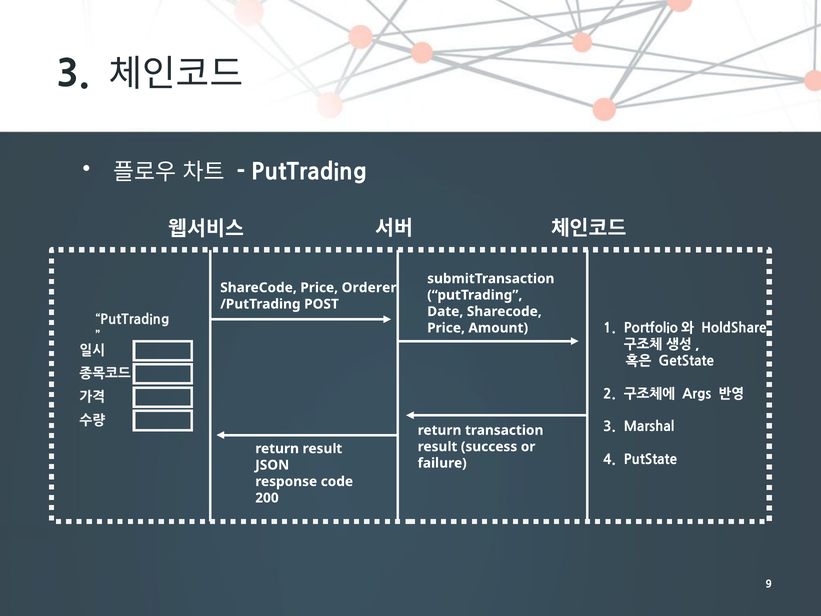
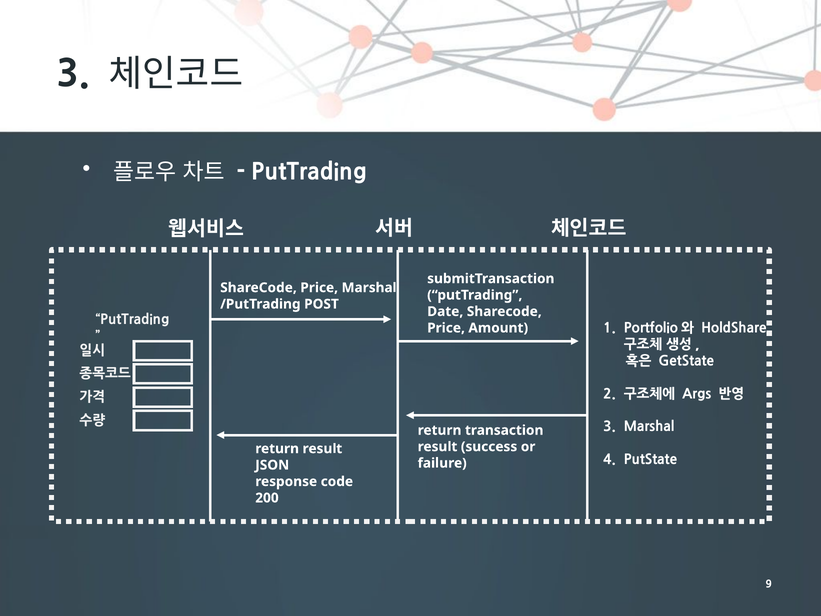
Price Orderer: Orderer -> Marshal (369, 288)
